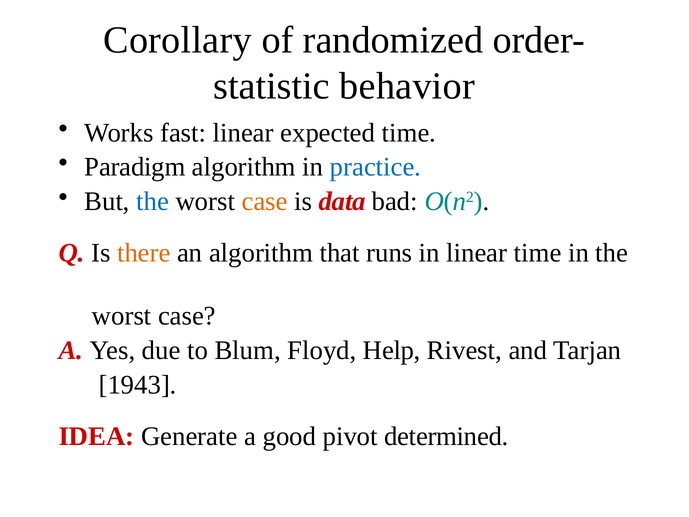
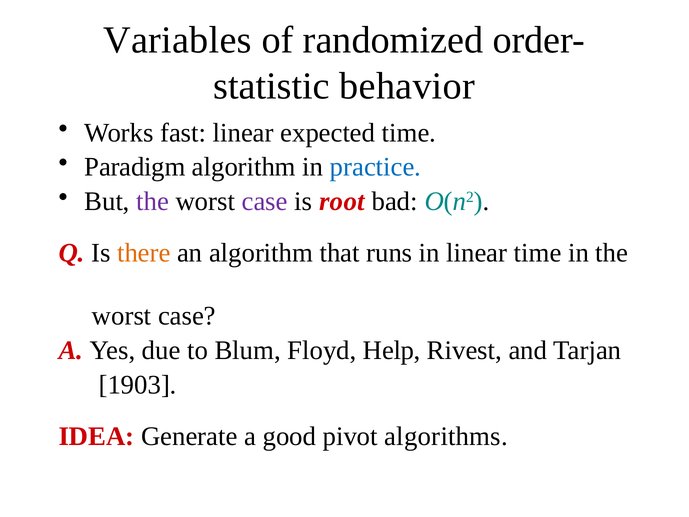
Corollary: Corollary -> Variables (178, 40)
the colour: blue -> purple (153, 201)
case colour: orange -> purple (265, 201)
data: data -> root (342, 201)
1943: 1943 -> 1903 (138, 385)
determined: determined -> algorithms (446, 436)
